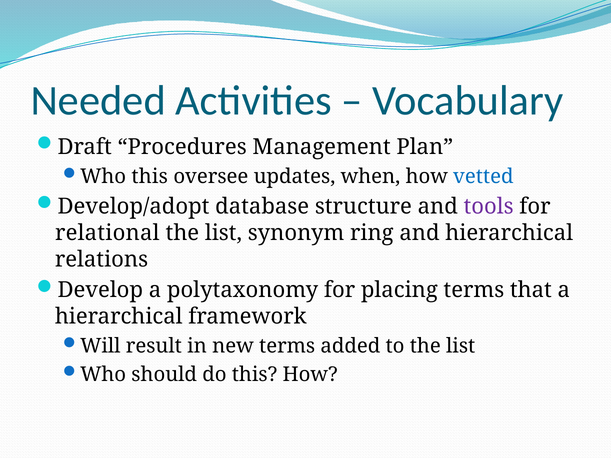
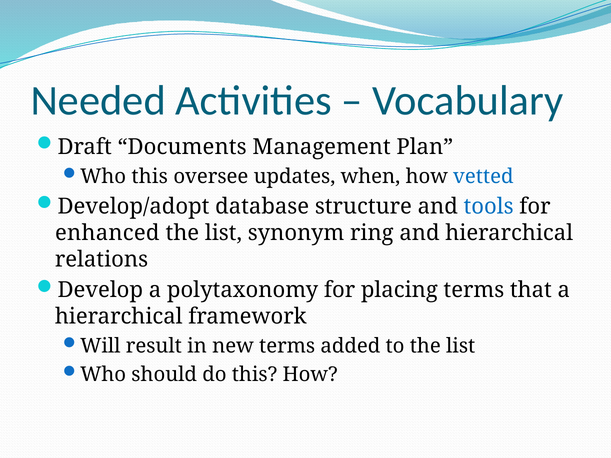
Procedures: Procedures -> Documents (182, 147)
tools colour: purple -> blue (489, 206)
relational: relational -> enhanced (107, 233)
